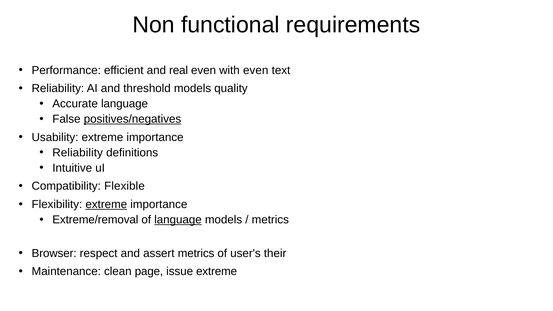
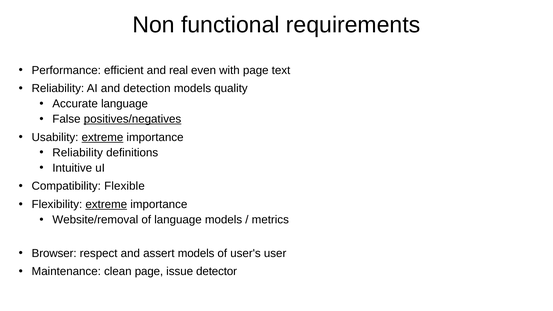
with even: even -> page (256, 70)
threshold: threshold -> detection (147, 88)
extreme underline: none -> present (102, 137)
Extreme/removal: Extreme/removal -> Website/removal (95, 220)
language underline: present -> none (178, 220)
assert metrics: metrics -> models (196, 253)
their: their -> user (275, 253)
issue extreme: extreme -> detector (217, 272)
